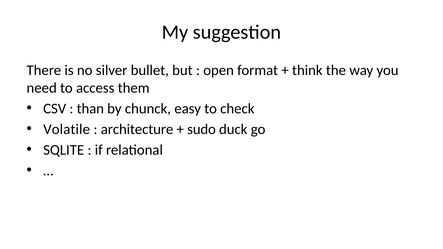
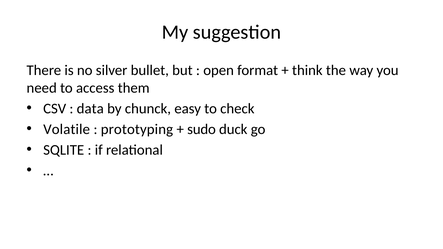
than: than -> data (90, 109)
architecture: architecture -> prototyping (137, 129)
